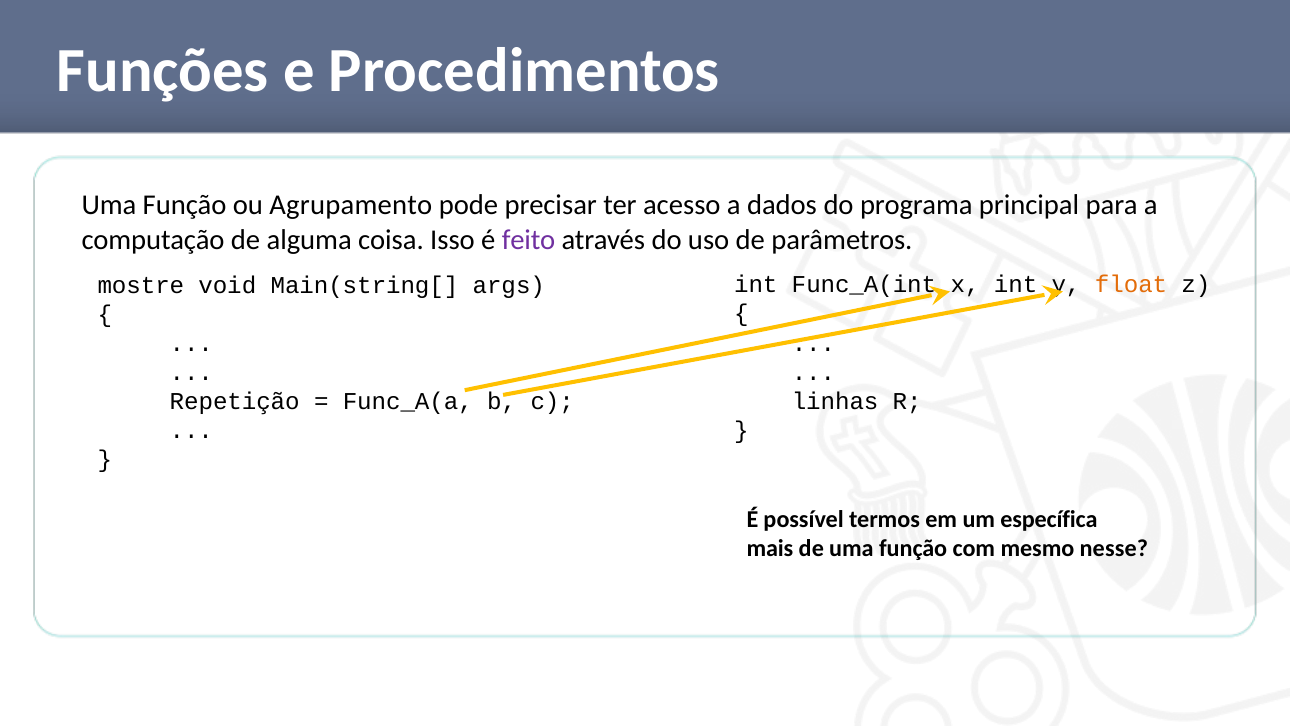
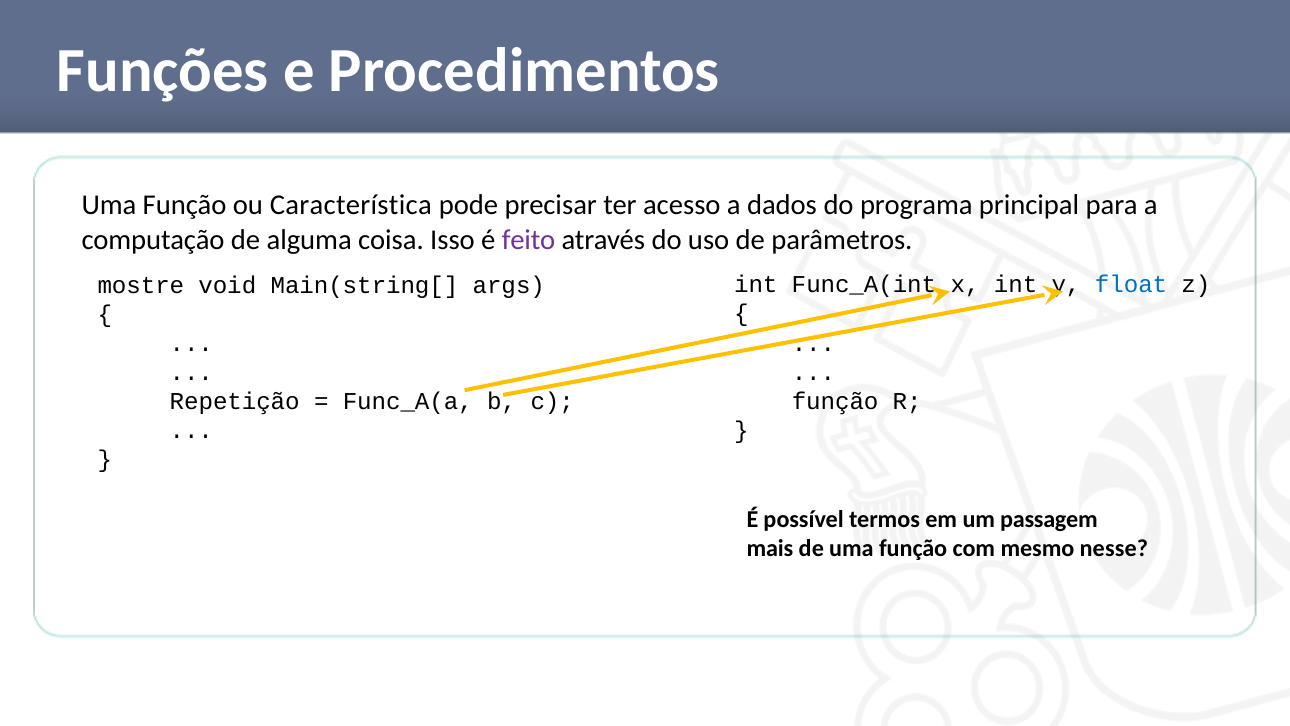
Agrupamento: Agrupamento -> Característica (351, 205)
float colour: orange -> blue (1131, 285)
linhas: linhas -> função (835, 401)
específica: específica -> passagem (1049, 519)
